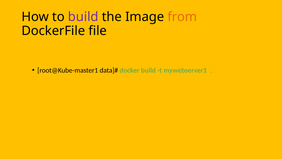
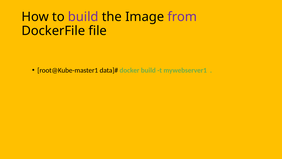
from colour: orange -> purple (182, 17)
